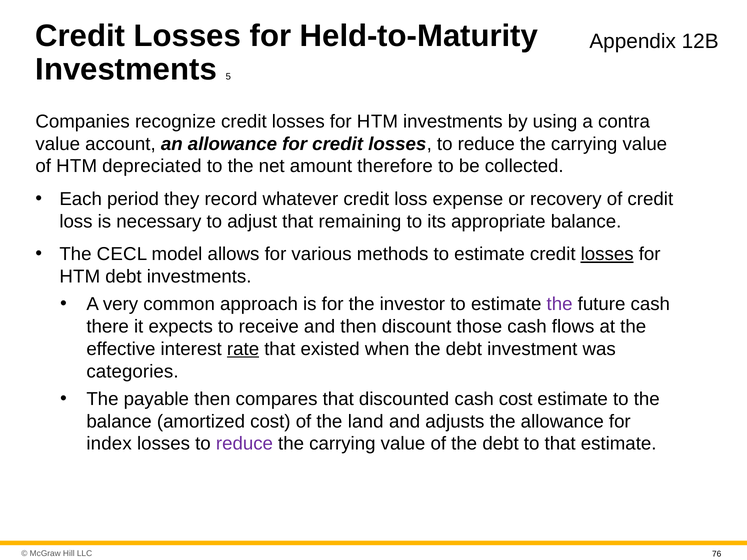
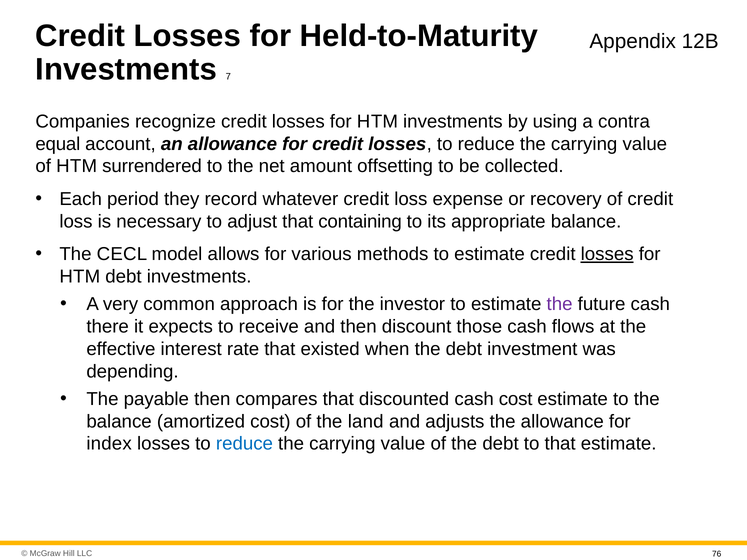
5: 5 -> 7 (228, 77)
value: value -> equal (58, 144)
depreciated: depreciated -> surrendered (152, 166)
therefore: therefore -> offsetting (395, 166)
remaining: remaining -> containing (360, 222)
rate underline: present -> none (243, 349)
categories: categories -> depending (133, 372)
reduce colour: purple -> blue (244, 444)
